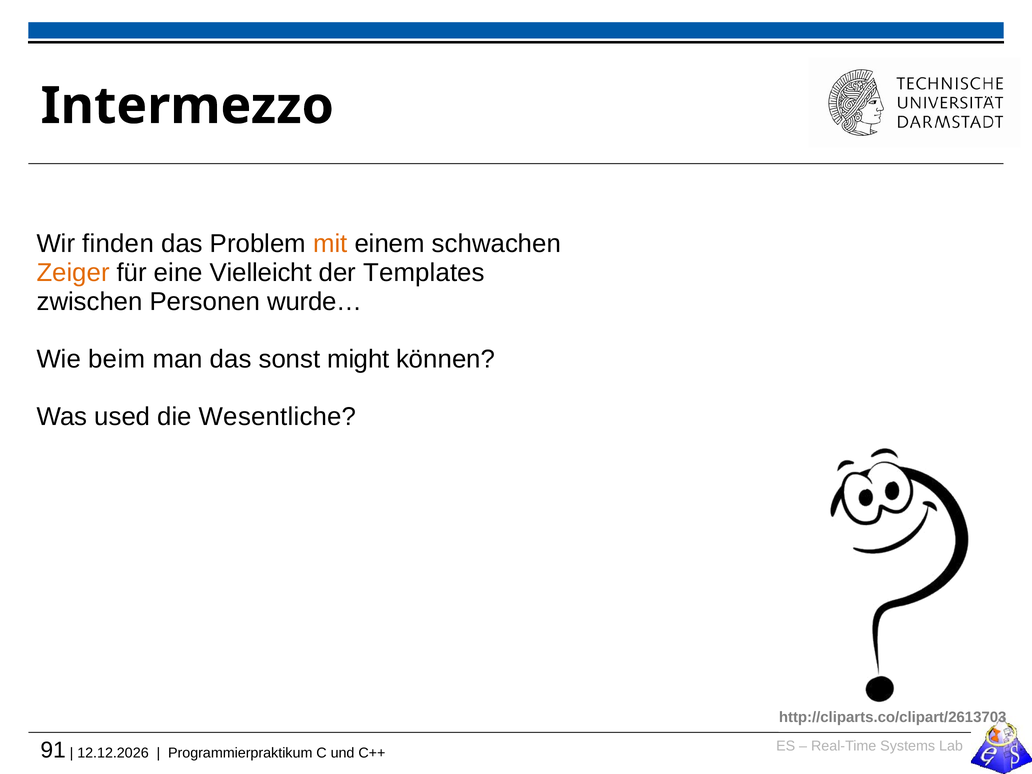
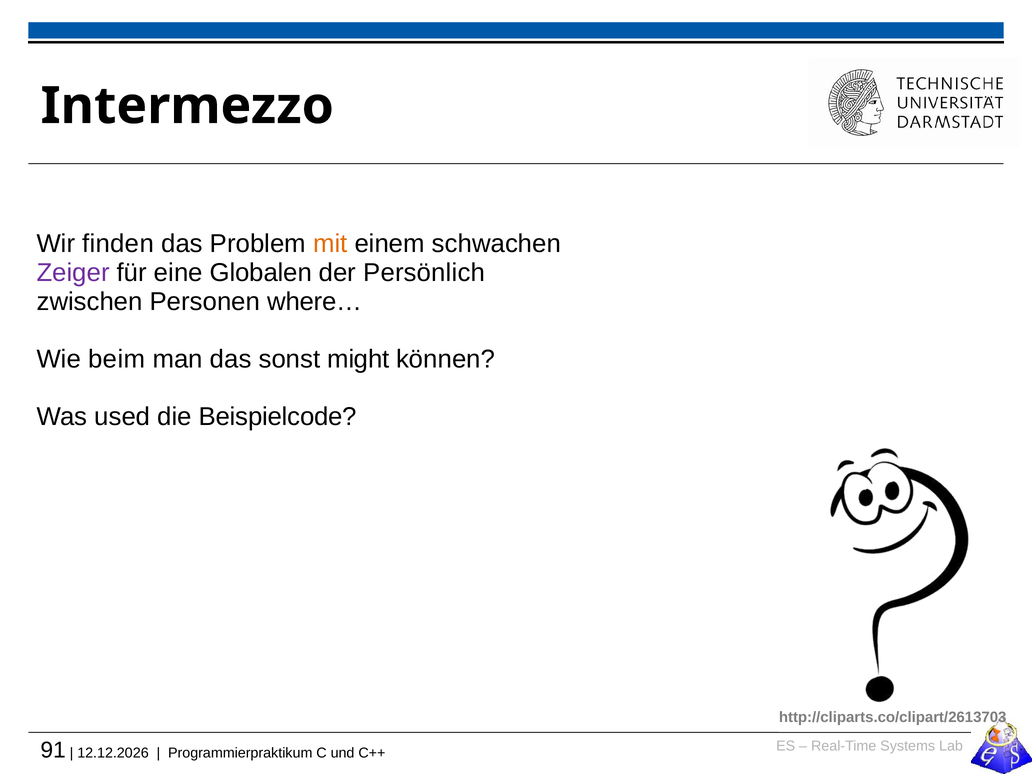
Zeiger colour: orange -> purple (73, 273)
Vielleicht: Vielleicht -> Globalen (261, 273)
Templates: Templates -> Persönlich (424, 273)
wurde…: wurde… -> where… (315, 302)
Wesentliche: Wesentliche -> Beispielcode (278, 417)
